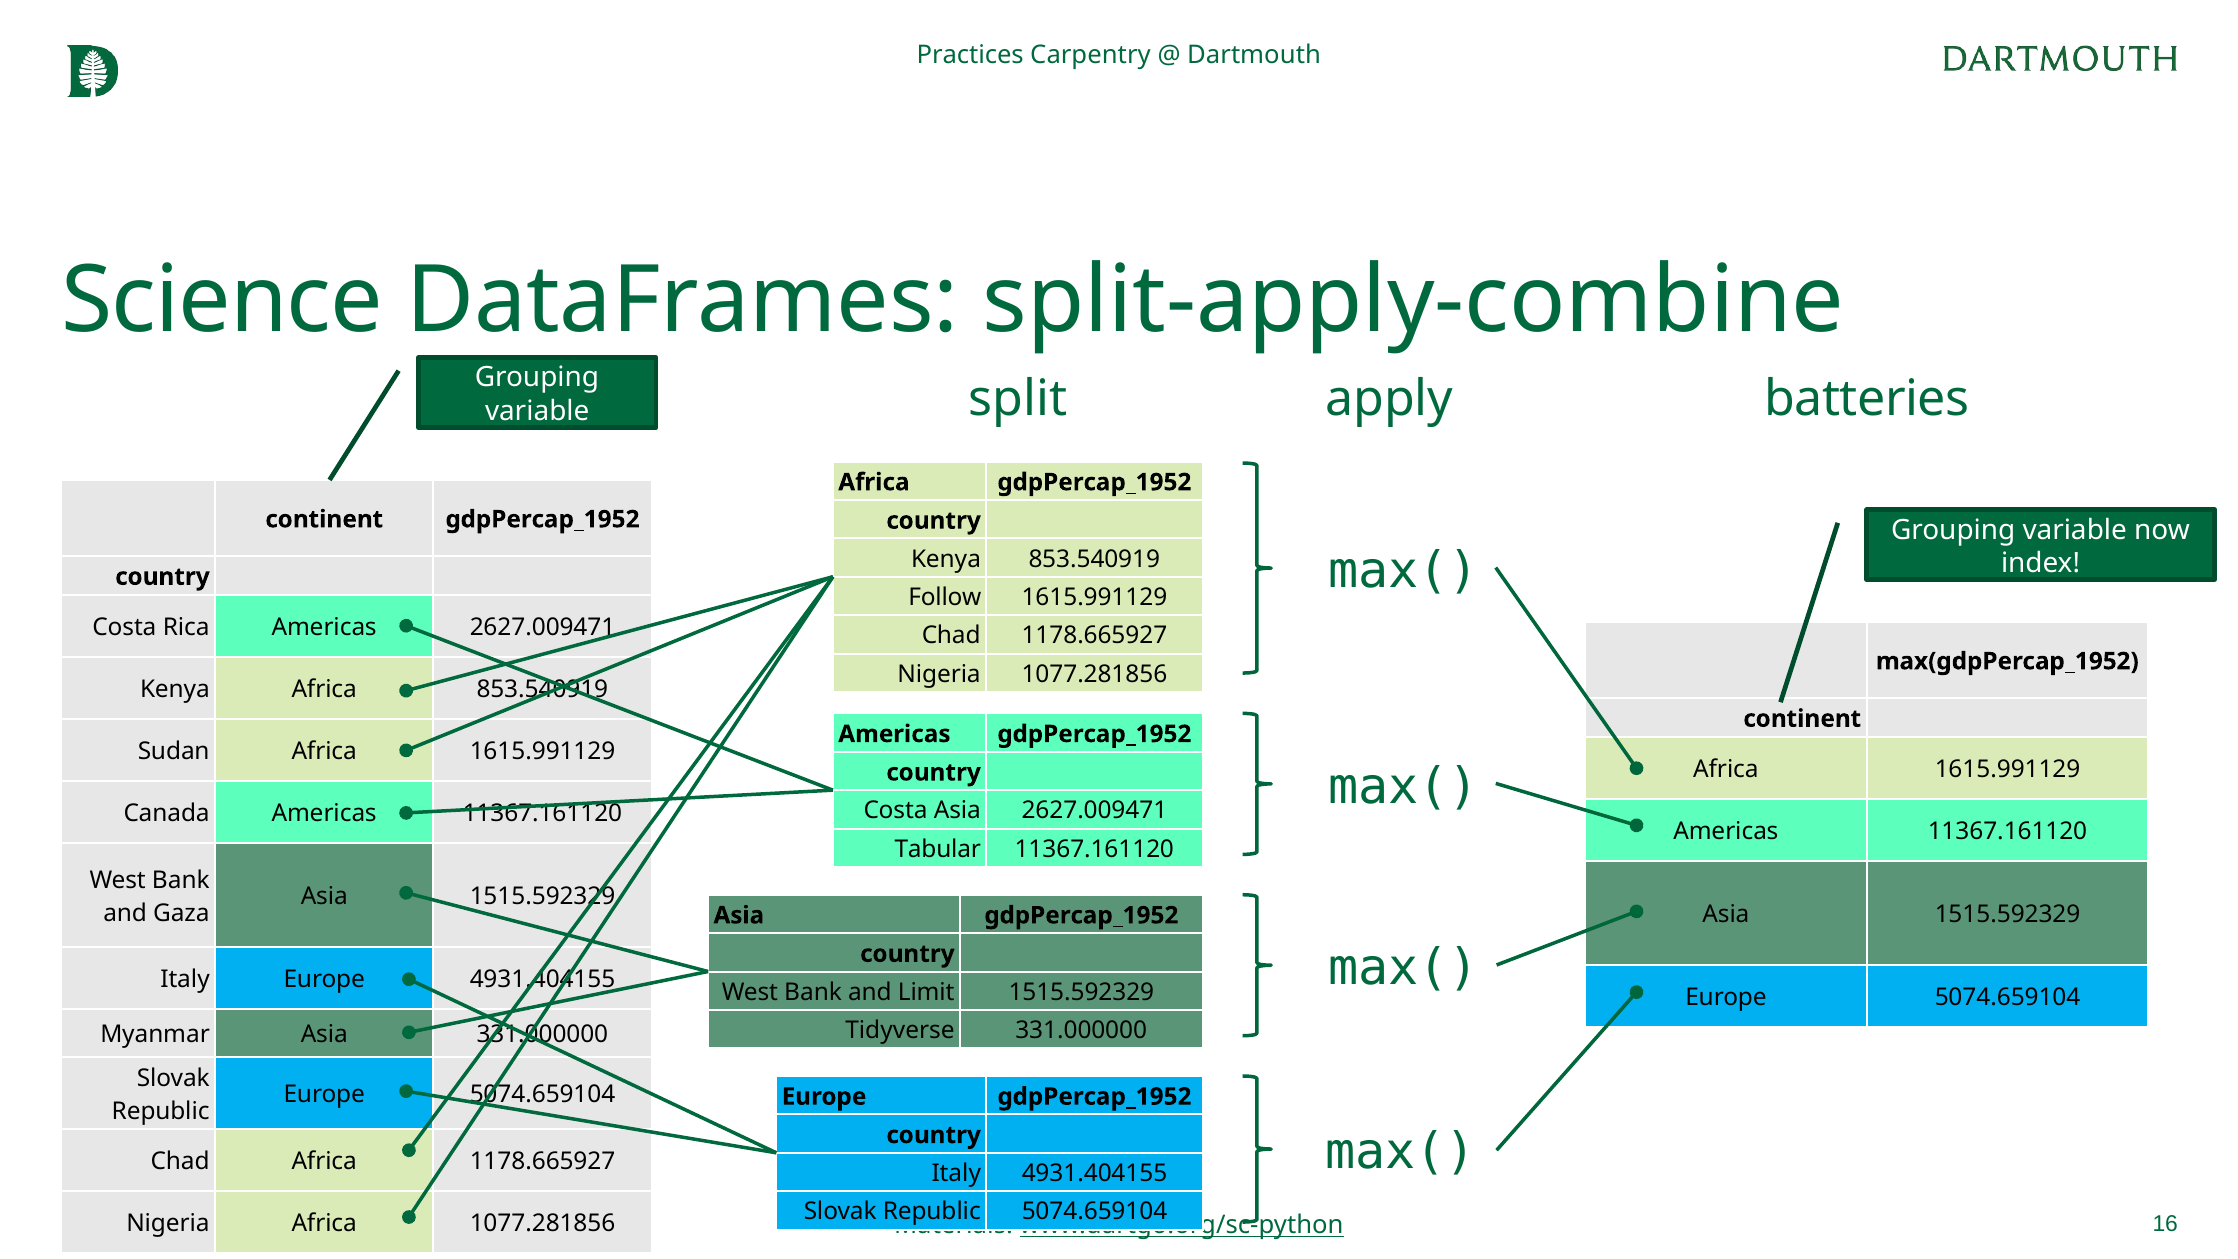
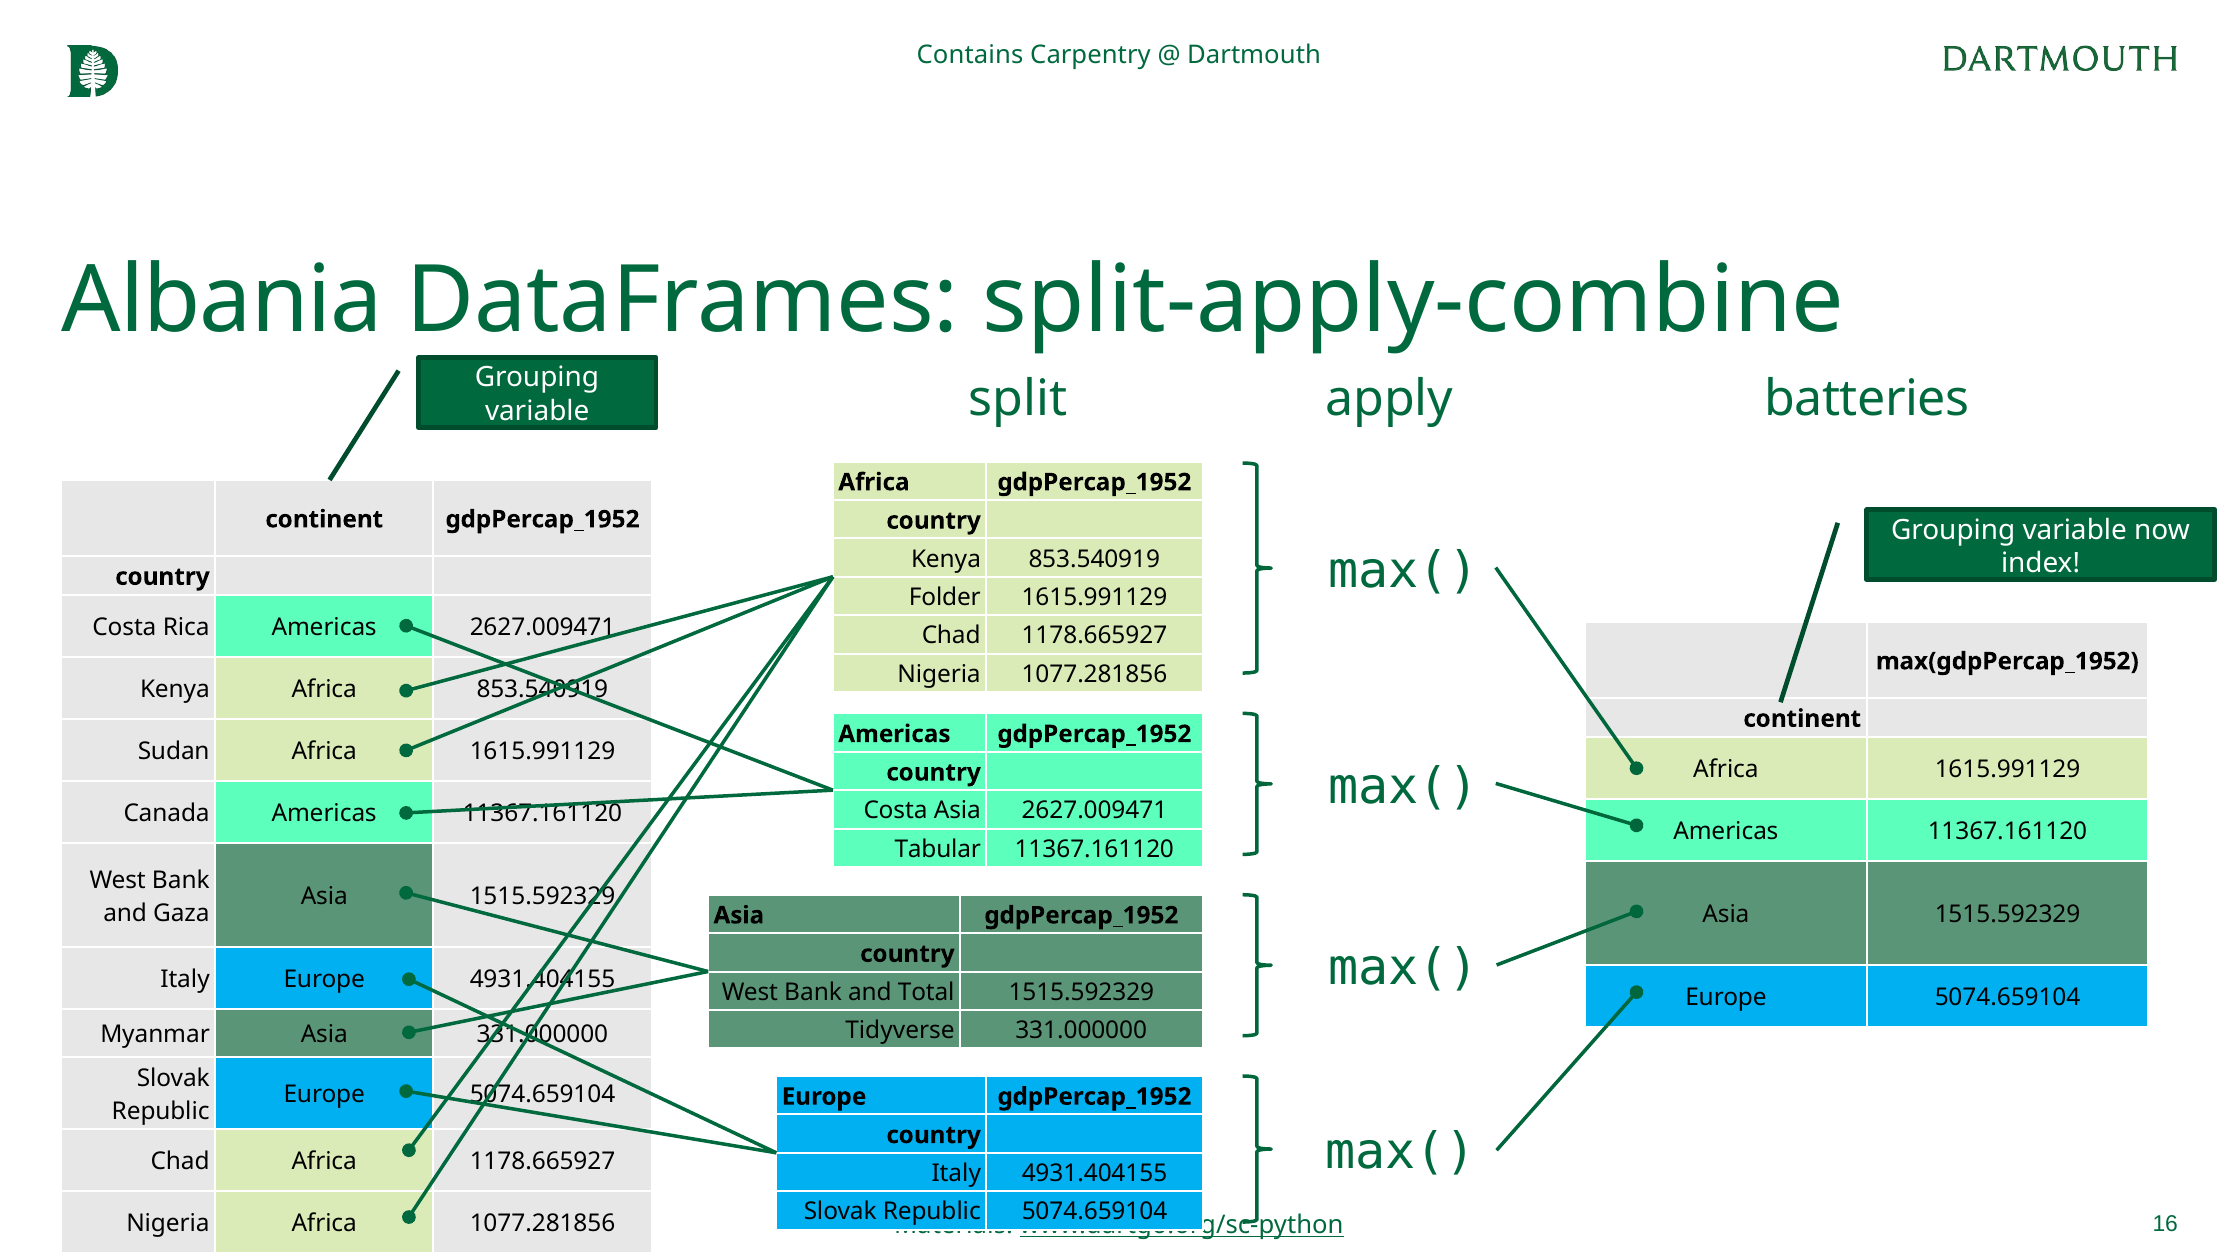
Practices: Practices -> Contains (970, 56)
Science: Science -> Albania (222, 301)
Follow: Follow -> Folder (945, 597)
Limit: Limit -> Total (926, 992)
